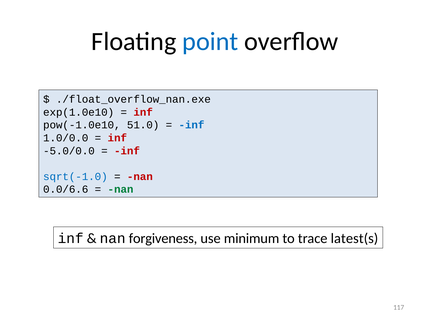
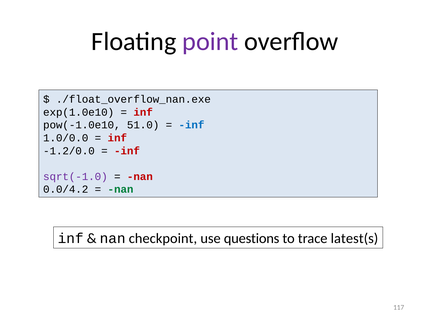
point colour: blue -> purple (210, 42)
-5.0/0.0: -5.0/0.0 -> -1.2/0.0 (69, 151)
sqrt(-1.0 colour: blue -> purple (75, 177)
0.0/6.6: 0.0/6.6 -> 0.0/4.2 (66, 190)
forgiveness: forgiveness -> checkpoint (163, 239)
minimum: minimum -> questions (252, 239)
